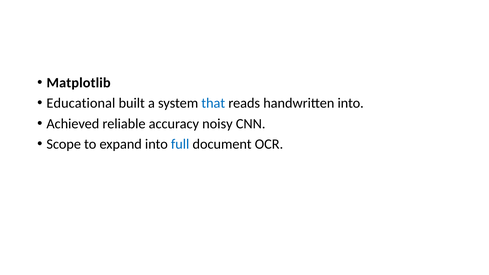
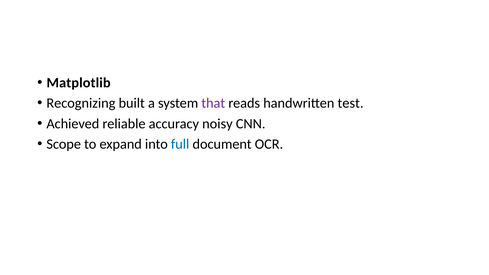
Educational: Educational -> Recognizing (81, 103)
that colour: blue -> purple (213, 103)
handwritten into: into -> test (351, 103)
